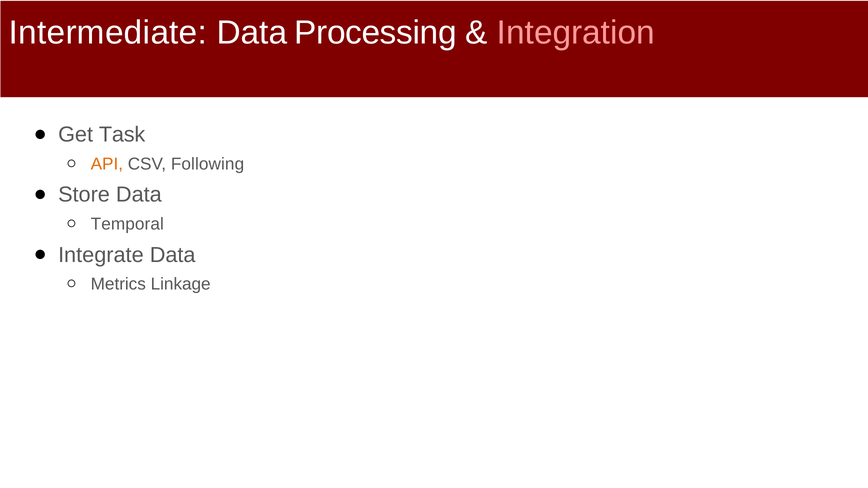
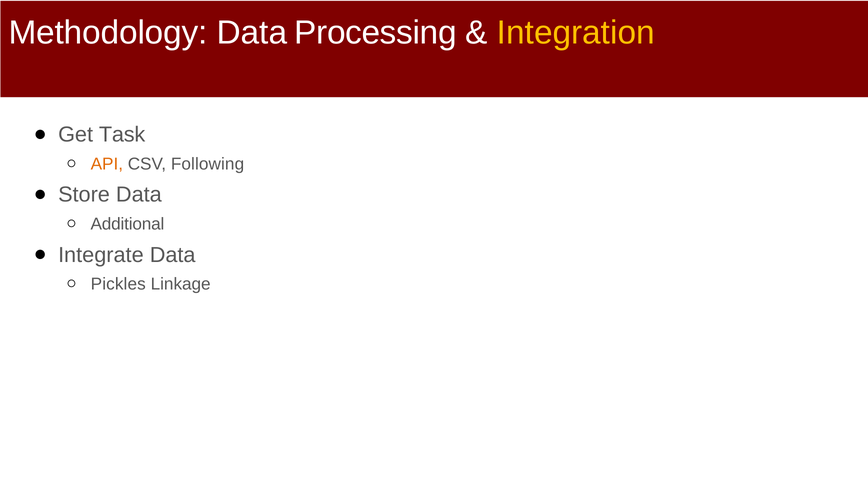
Intermediate: Intermediate -> Methodology (108, 33)
Integration colour: pink -> yellow (576, 33)
Temporal: Temporal -> Additional (127, 224)
Metrics: Metrics -> Pickles (118, 284)
